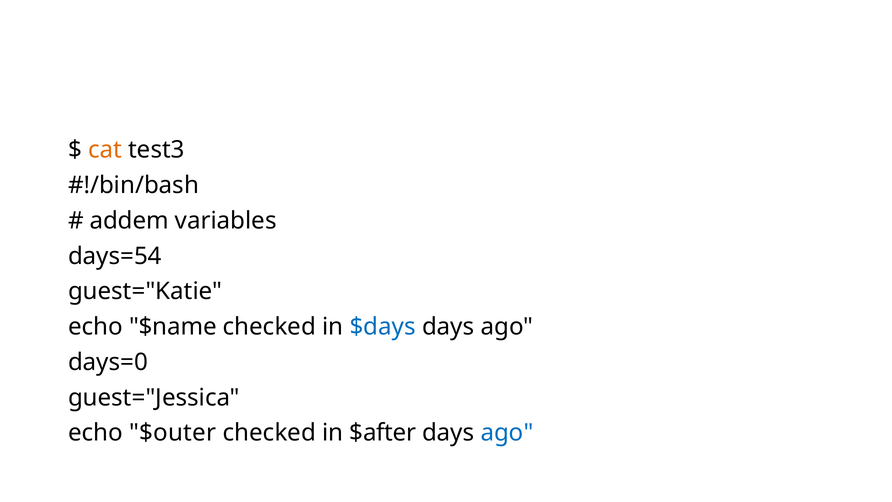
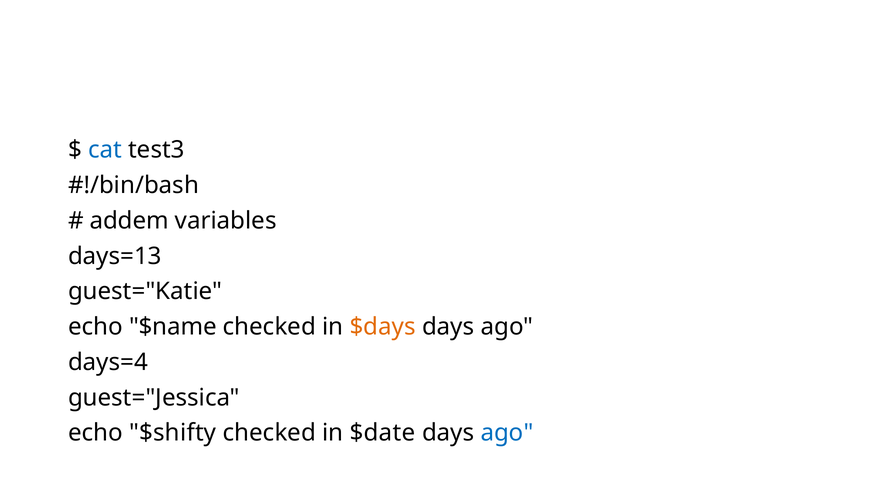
cat colour: orange -> blue (105, 150)
days=54: days=54 -> days=13 (115, 256)
$days colour: blue -> orange (383, 327)
days=0: days=0 -> days=4 (108, 362)
$outer: $outer -> $shifty (173, 433)
$after: $after -> $date (383, 433)
